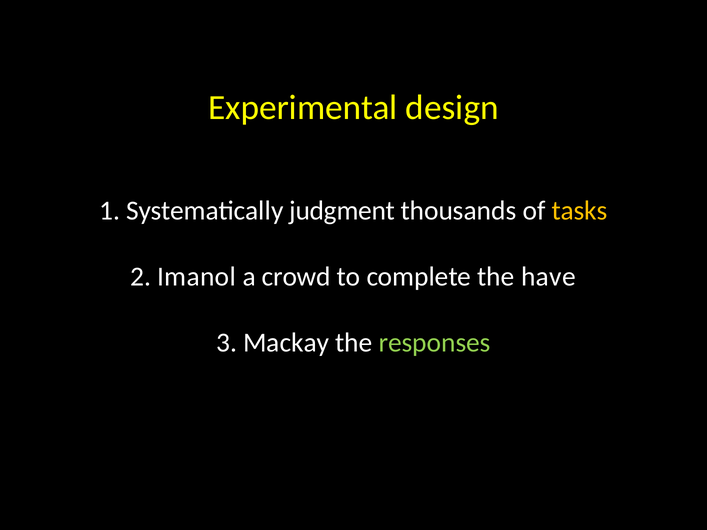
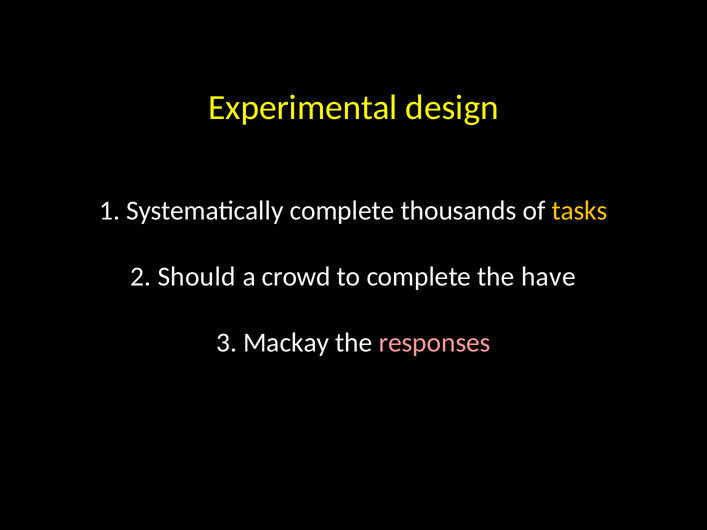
Systematically judgment: judgment -> complete (342, 211)
Imanol: Imanol -> Should (197, 277)
responses colour: light green -> pink (435, 343)
